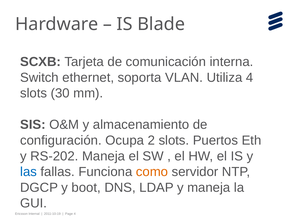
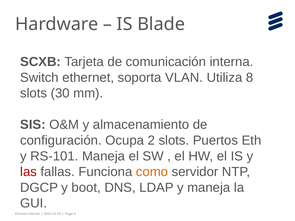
Utiliza 4: 4 -> 8 (250, 78)
RS-202: RS-202 -> RS-101 (54, 156)
las colour: blue -> red (28, 172)
